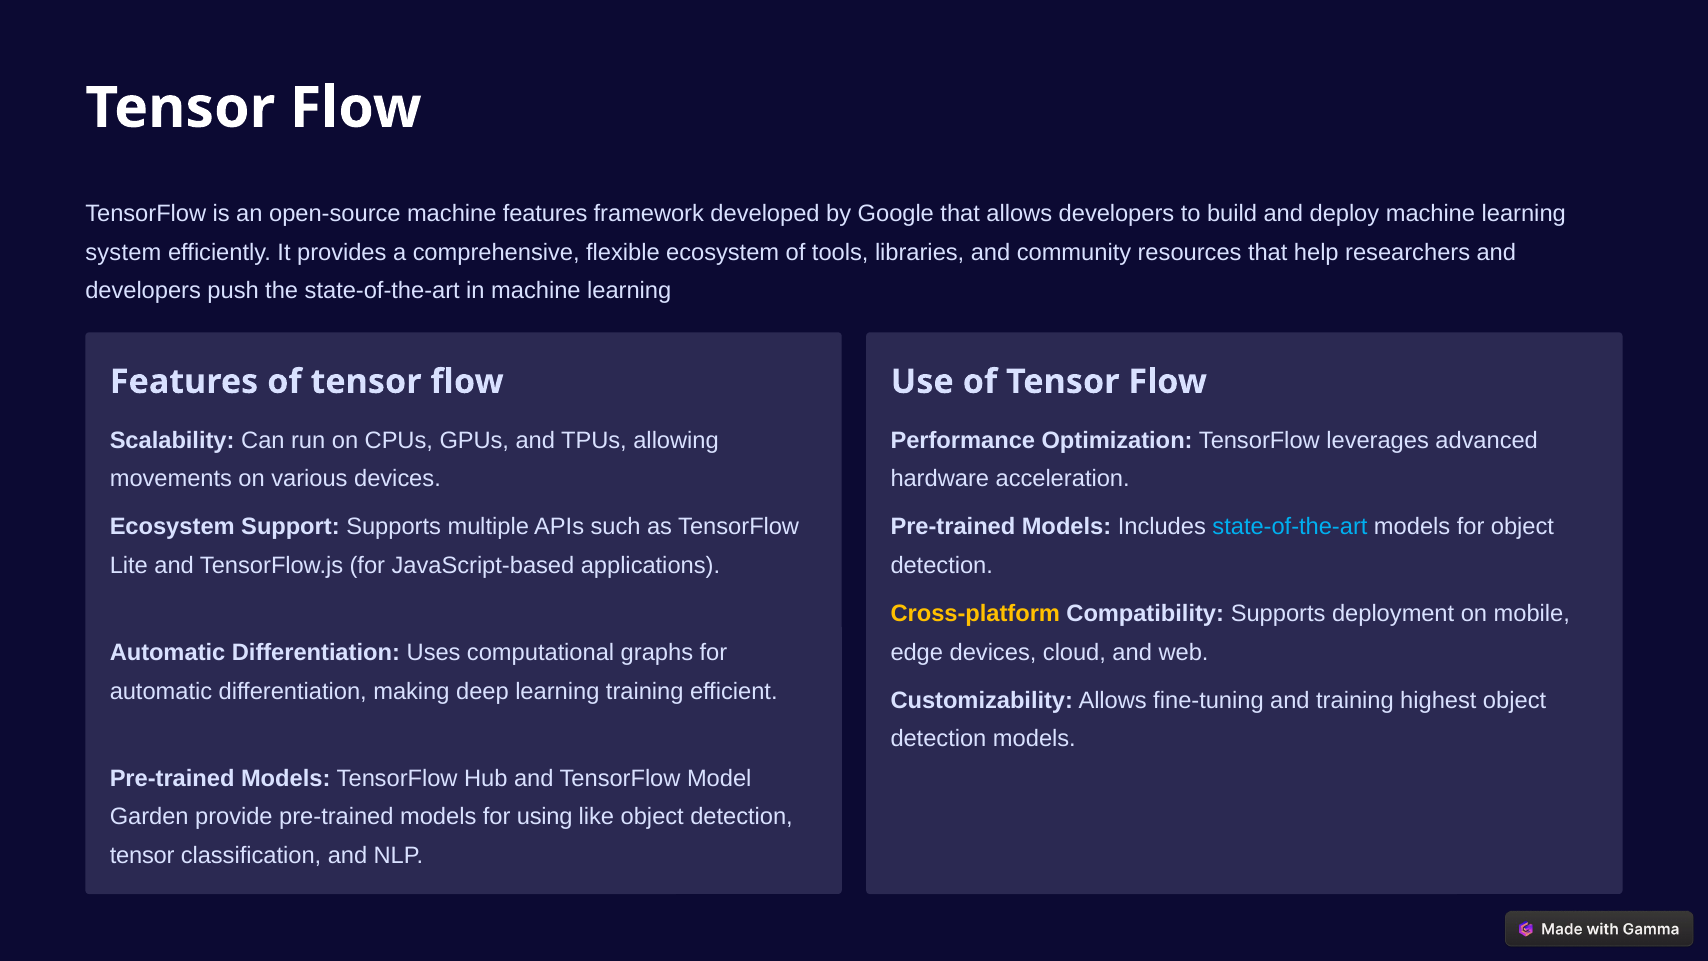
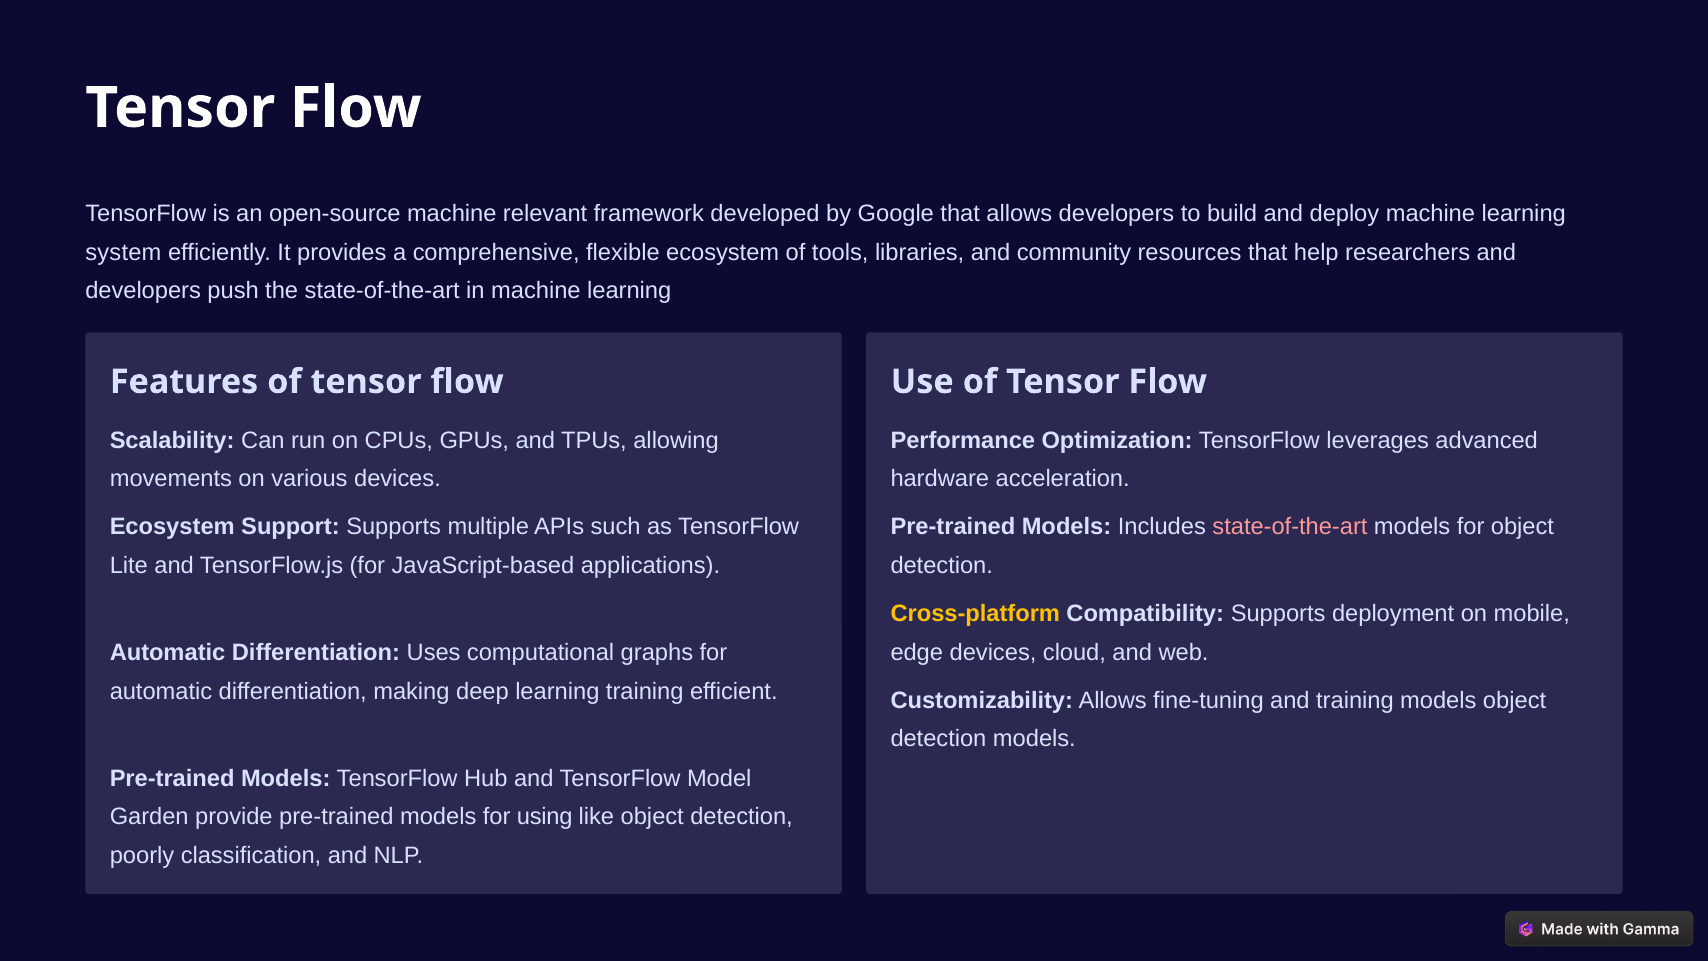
machine features: features -> relevant (545, 214)
state-of-the-art colour: light blue -> pink (1290, 527)
training highest: highest -> models (1438, 700)
tensor: tensor -> poorly (142, 855)
